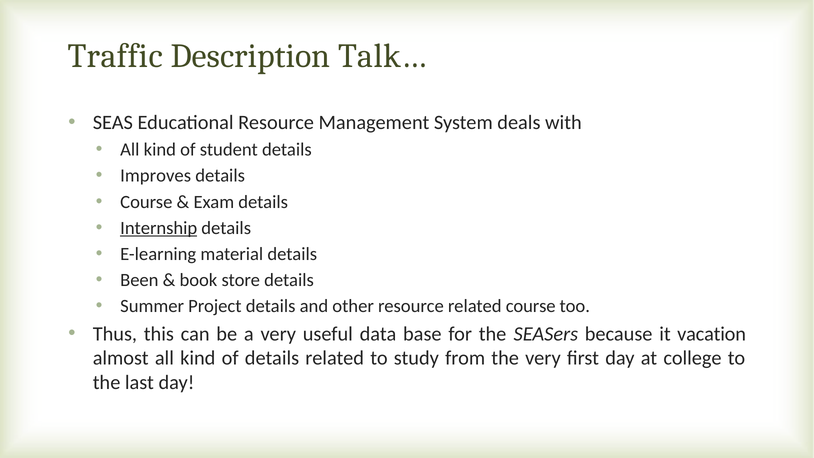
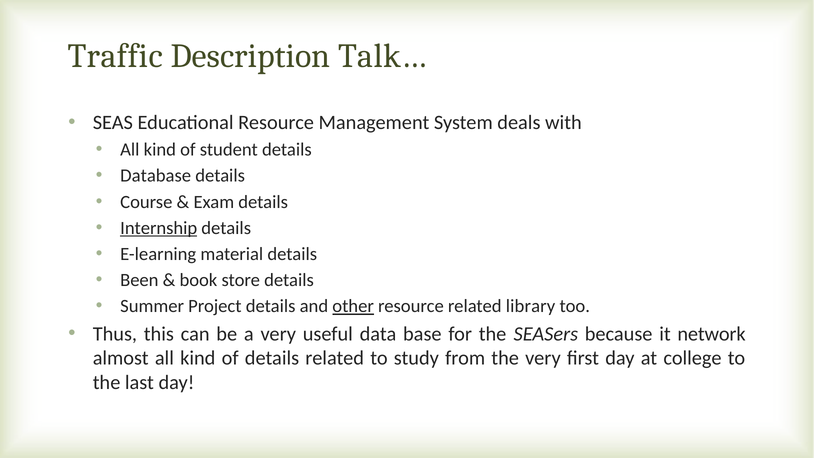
Improves: Improves -> Database (156, 176)
other underline: none -> present (353, 306)
related course: course -> library (531, 306)
vacation: vacation -> network (712, 334)
